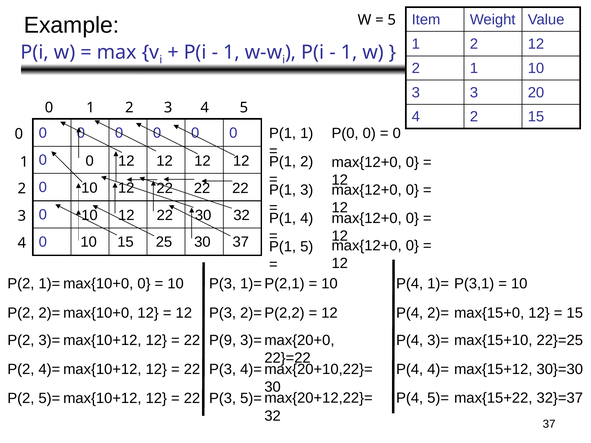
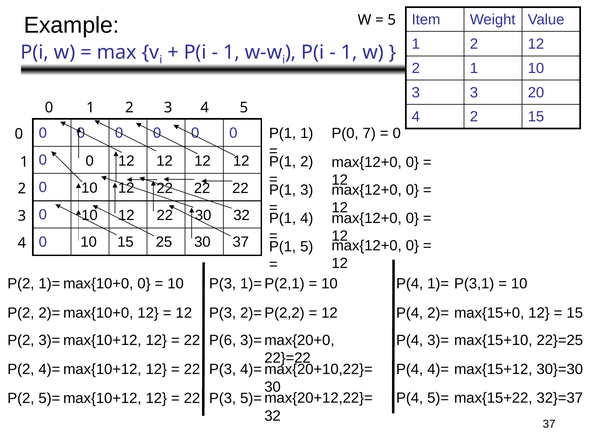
P(0 0: 0 -> 7 (369, 133)
P(9: P(9 -> P(6 (223, 341)
